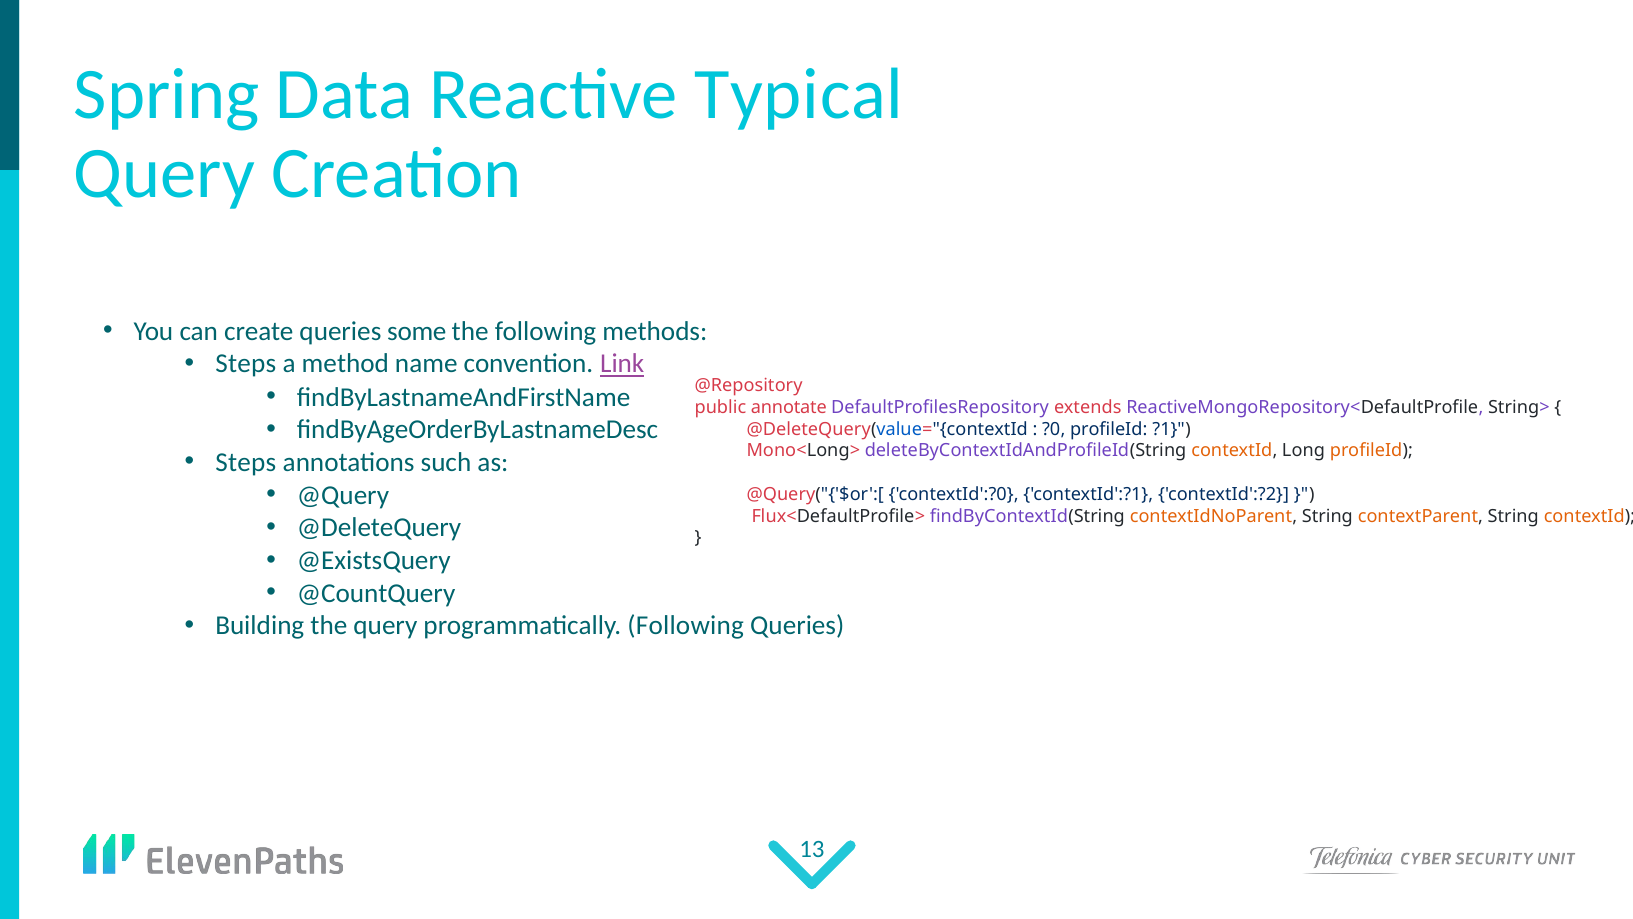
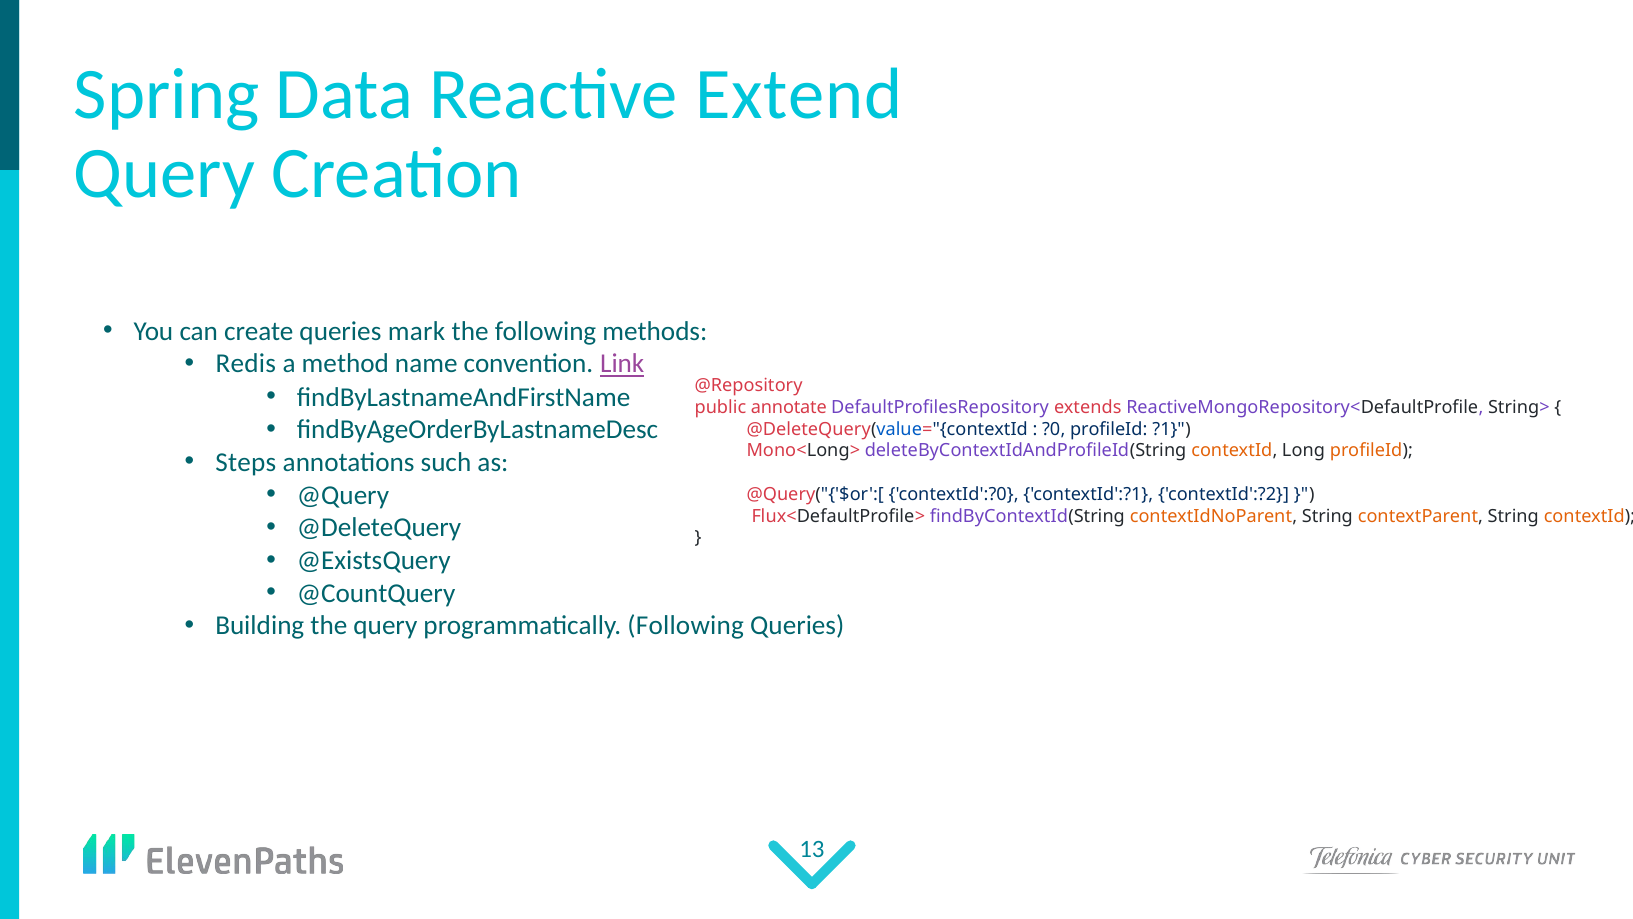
Typical: Typical -> Extend (799, 95)
some: some -> mark (417, 331)
Steps: Steps -> Redis (246, 364)
